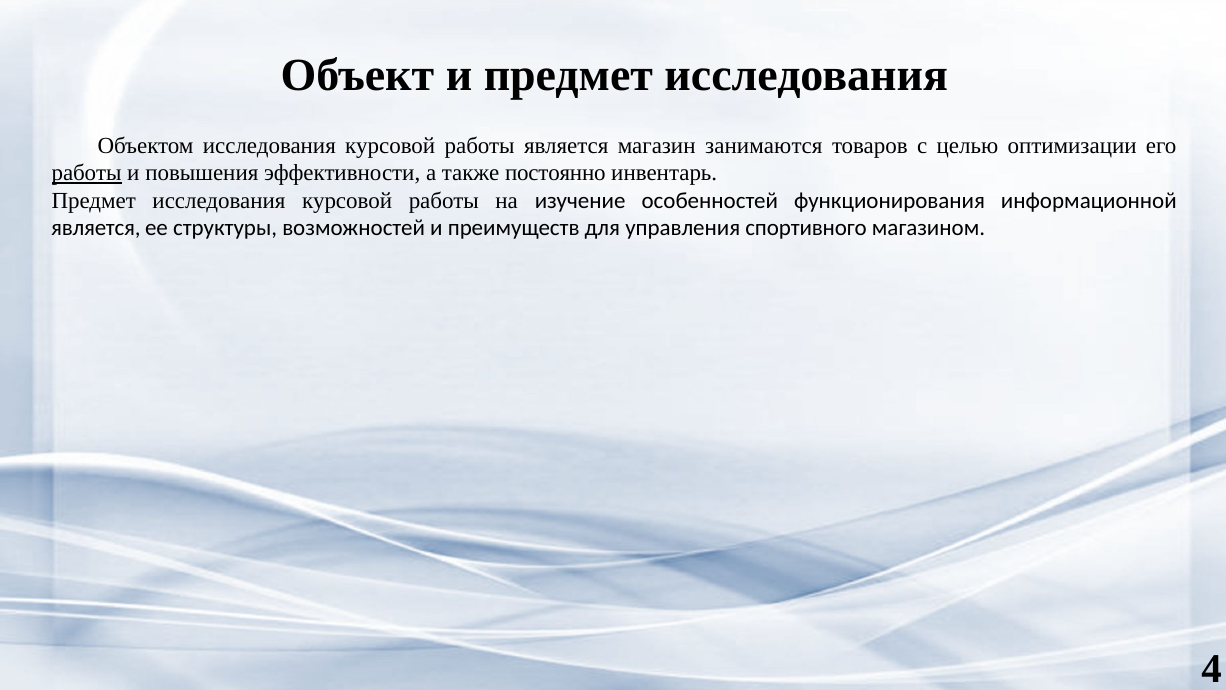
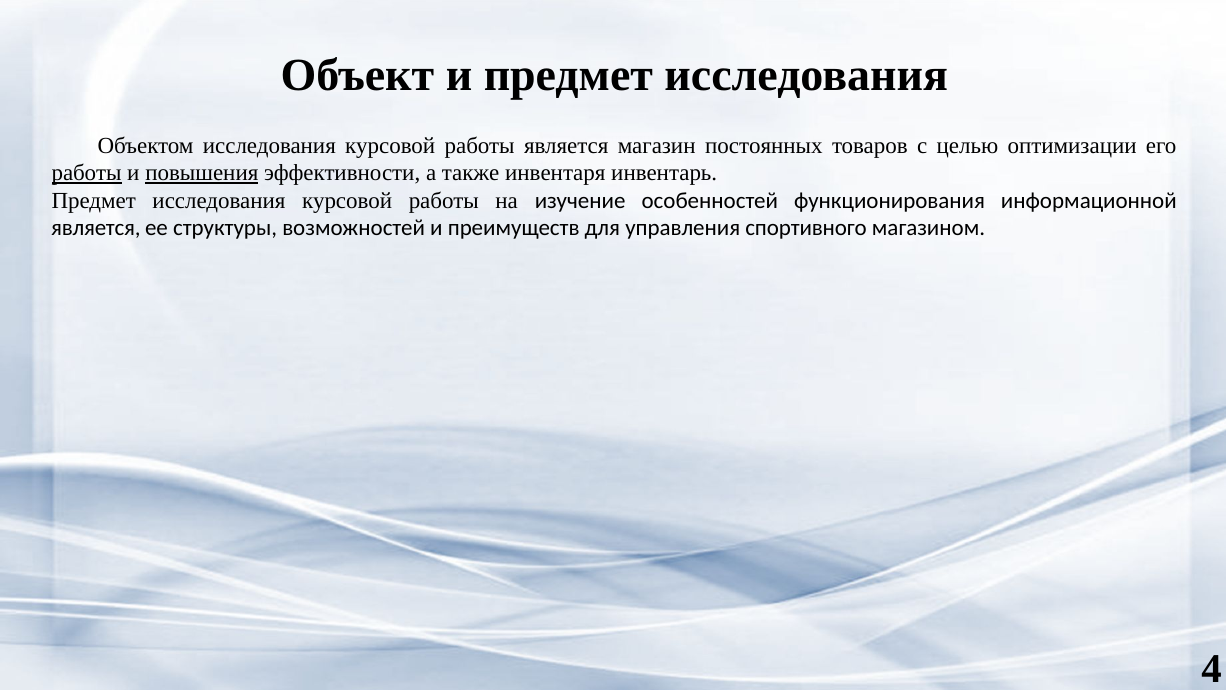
занимаются: занимаются -> постоянных (764, 146)
повышения underline: none -> present (202, 173)
постоянно: постоянно -> инвентаря (555, 173)
